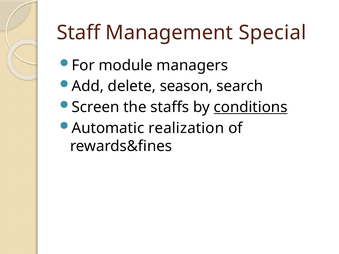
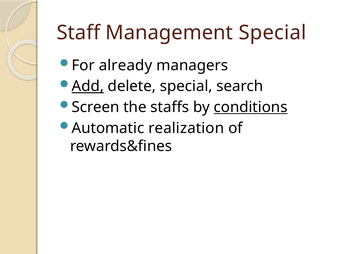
module: module -> already (126, 65)
Add underline: none -> present (88, 86)
delete season: season -> special (186, 86)
